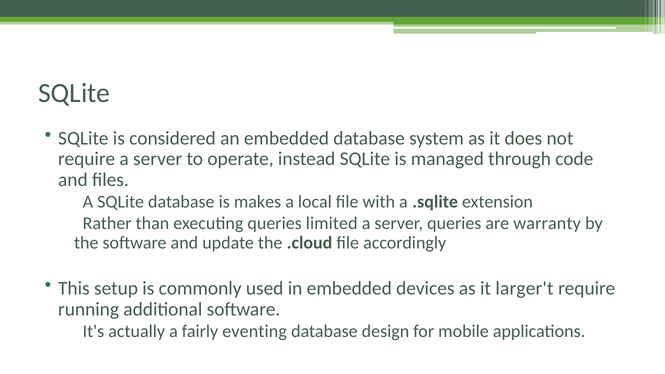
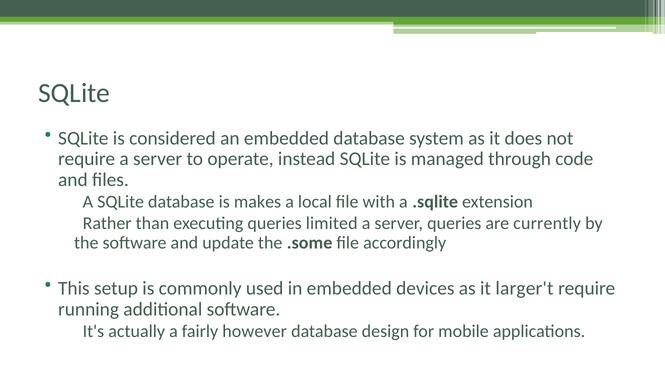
warranty: warranty -> currently (547, 223)
.cloud: .cloud -> .some (310, 243)
eventing: eventing -> however (255, 331)
